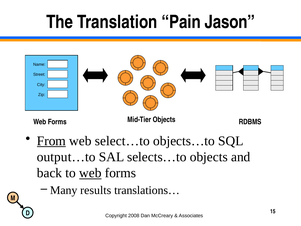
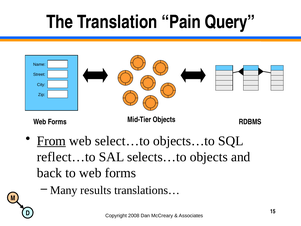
Jason: Jason -> Query (230, 22)
output…to: output…to -> reflect…to (66, 157)
web underline: present -> none (90, 173)
